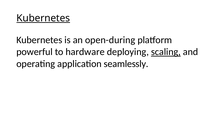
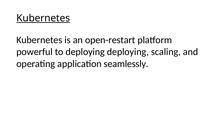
open-during: open-during -> open-restart (110, 40)
to hardware: hardware -> deploying (85, 52)
scaling underline: present -> none (166, 52)
